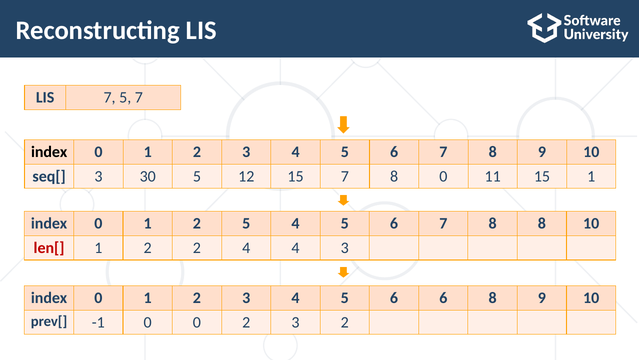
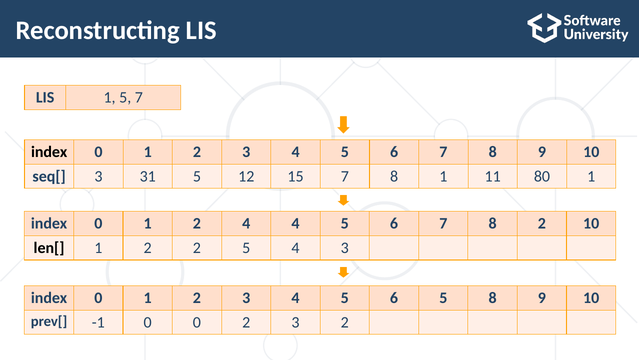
LIS 7: 7 -> 1 (110, 98)
30: 30 -> 31 (148, 176)
8 0: 0 -> 1 (443, 176)
11 15: 15 -> 80 (542, 176)
2 5: 5 -> 4 (246, 223)
8 8: 8 -> 2 (542, 223)
len[ colour: red -> black (49, 248)
2 4: 4 -> 5 (246, 248)
6 6: 6 -> 5 (443, 298)
